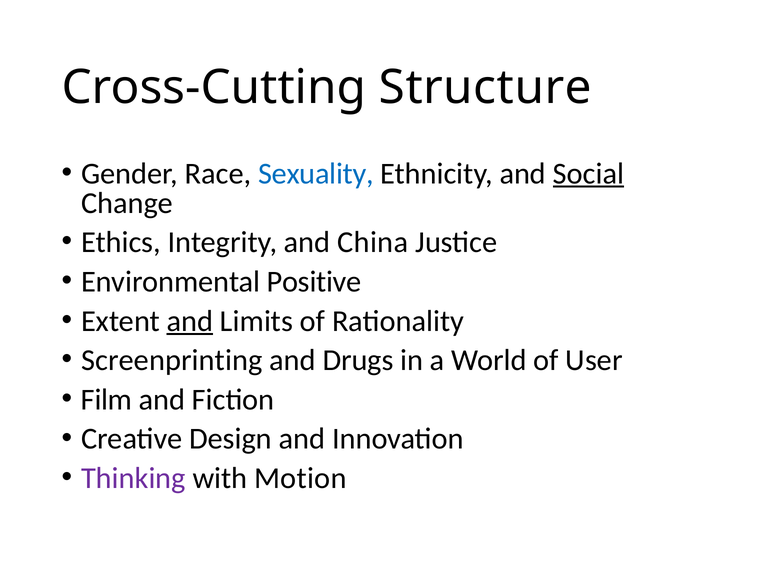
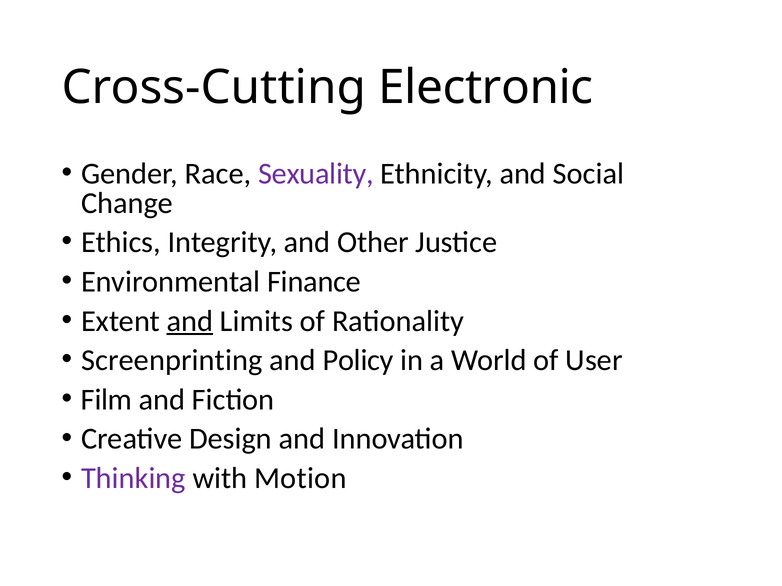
Structure: Structure -> Electronic (486, 88)
Sexuality colour: blue -> purple (316, 174)
Social underline: present -> none (588, 174)
China: China -> Other (373, 243)
Positive: Positive -> Finance (314, 282)
Drugs: Drugs -> Policy (358, 361)
